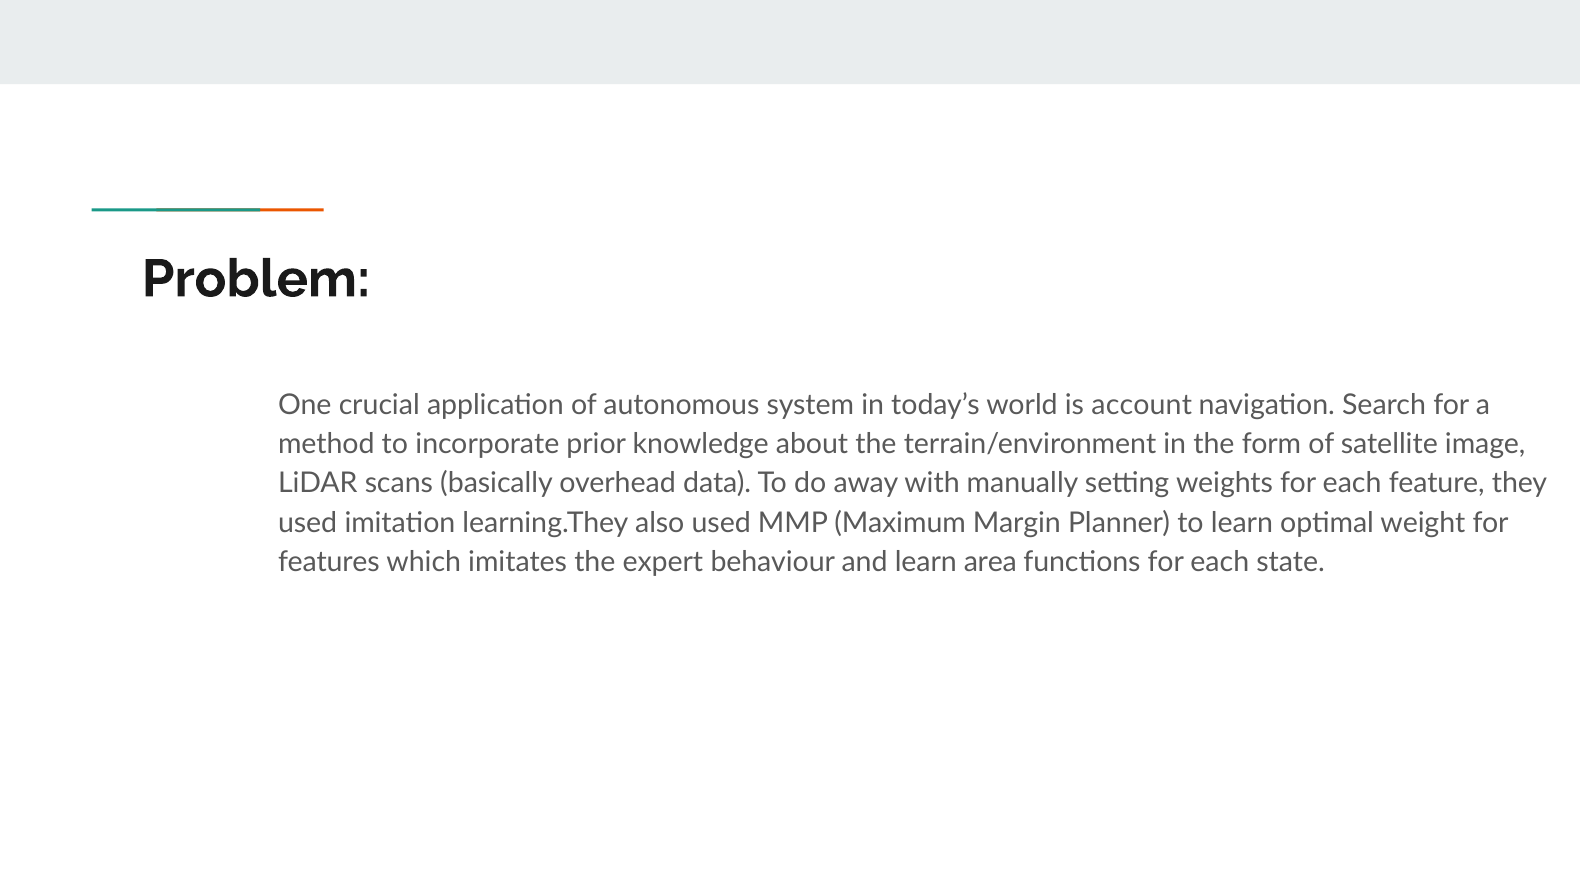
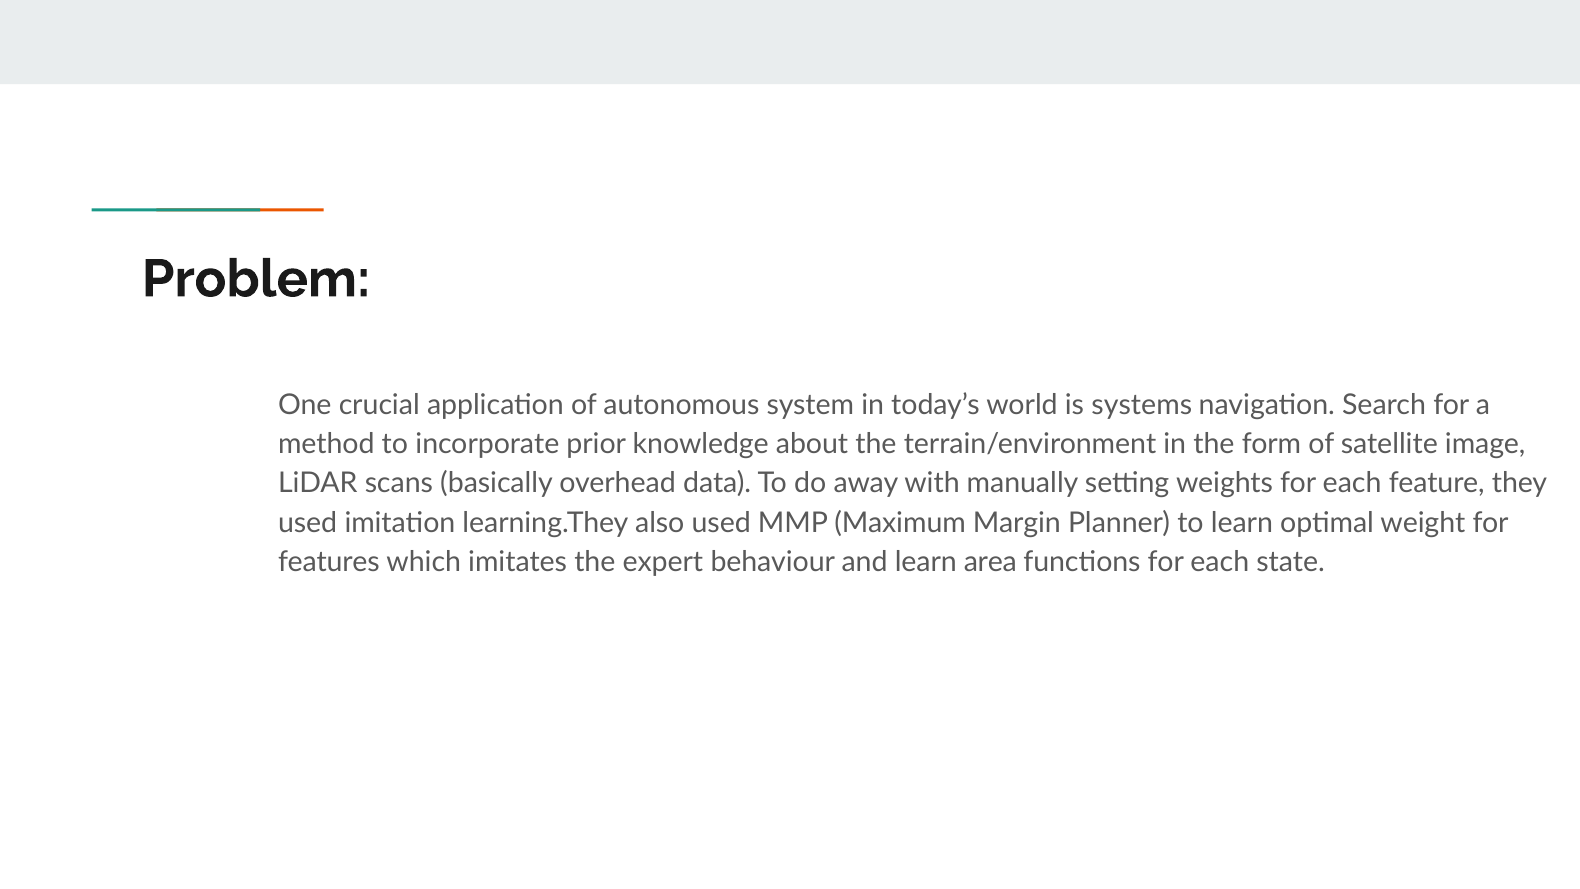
account: account -> systems (1142, 405)
